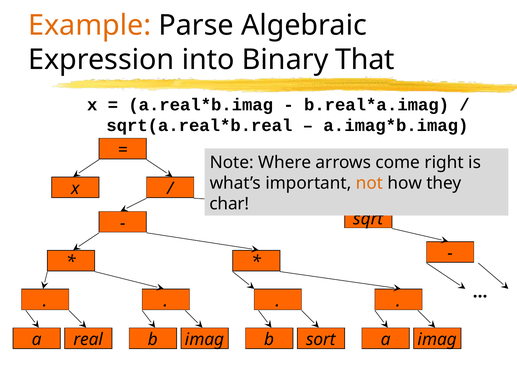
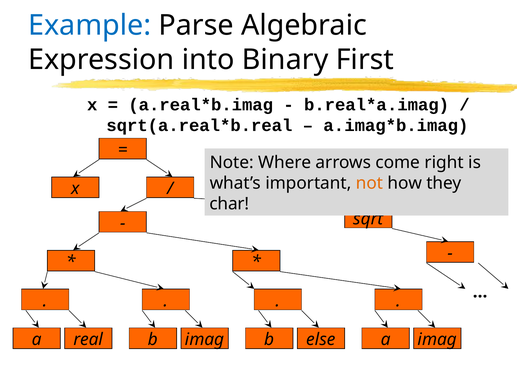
Example colour: orange -> blue (90, 25)
That: That -> First (365, 60)
sort: sort -> else (321, 339)
